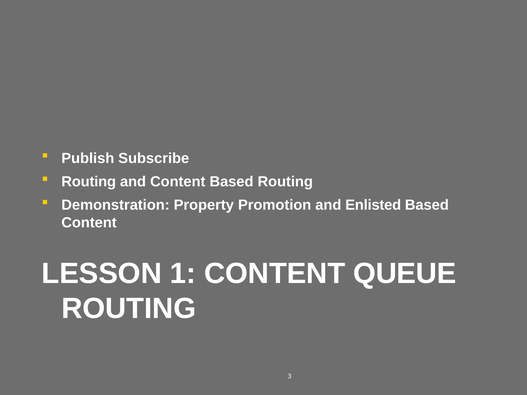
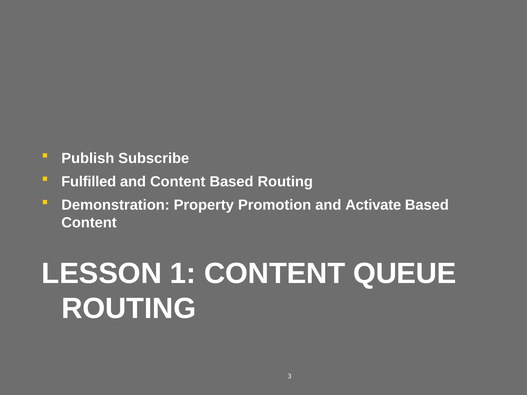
Routing: Routing -> Fulfilled (89, 182)
Enlisted: Enlisted -> Activate (373, 205)
